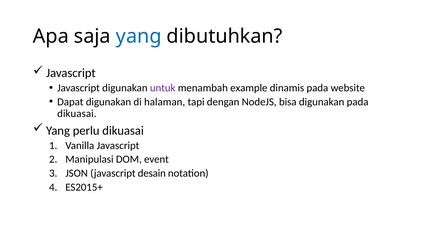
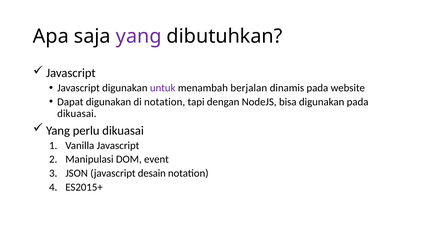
yang colour: blue -> purple (139, 36)
example: example -> berjalan (249, 88)
di halaman: halaman -> notation (165, 102)
